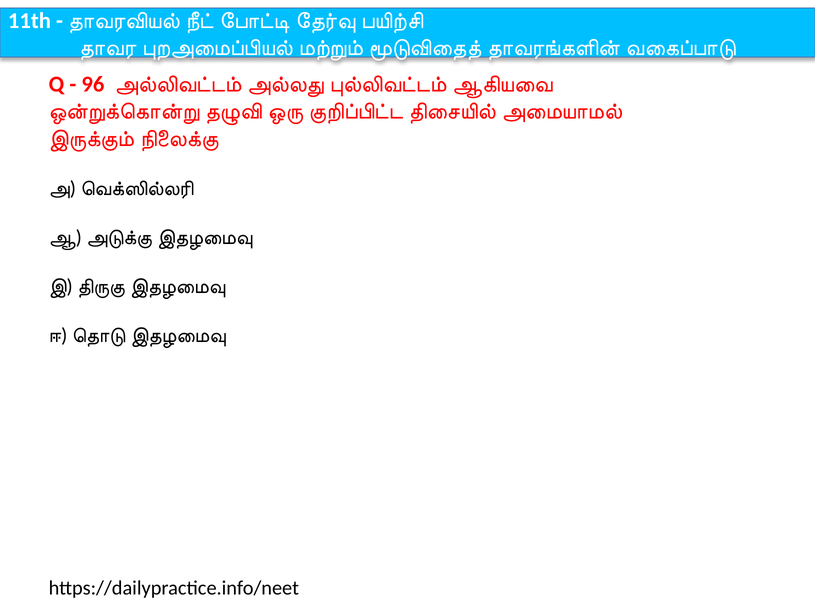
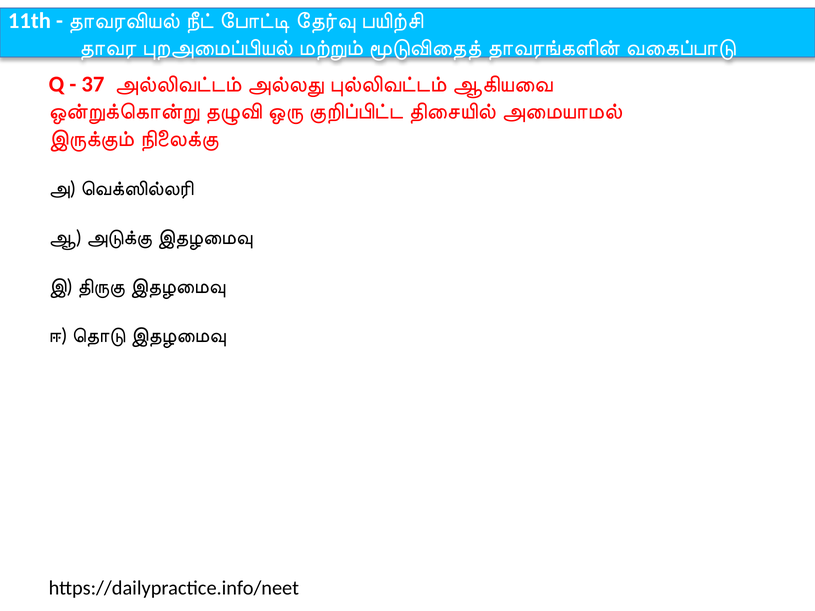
96: 96 -> 37 (93, 84)
